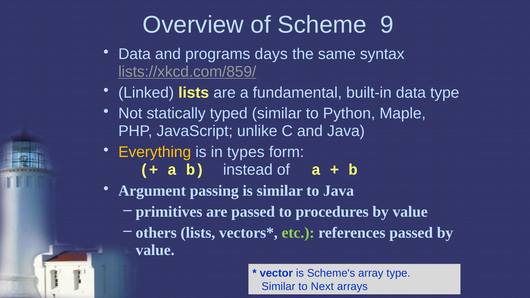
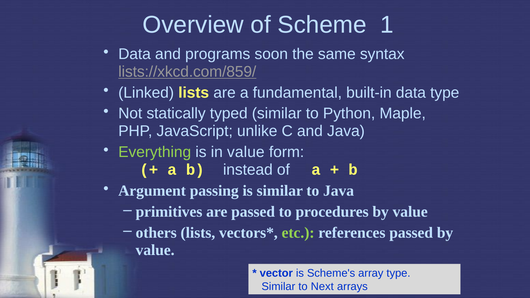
9: 9 -> 1 (387, 25)
days: days -> soon (271, 54)
Everything colour: yellow -> light green (155, 152)
in types: types -> value (246, 152)
